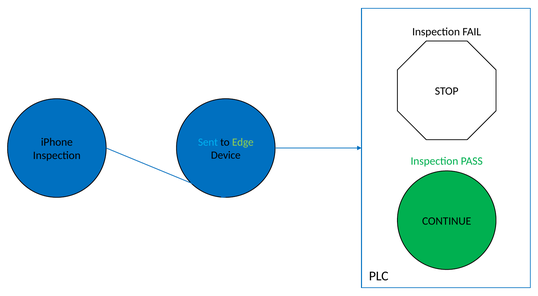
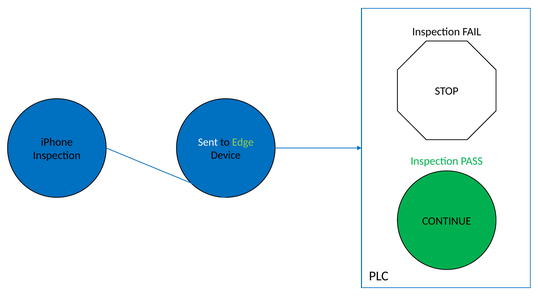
Sent colour: light blue -> white (208, 142)
